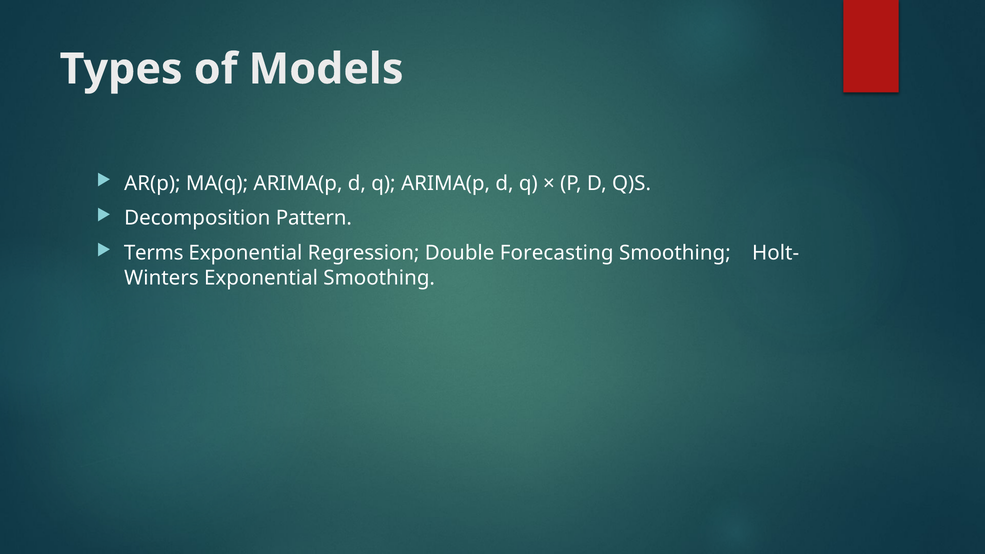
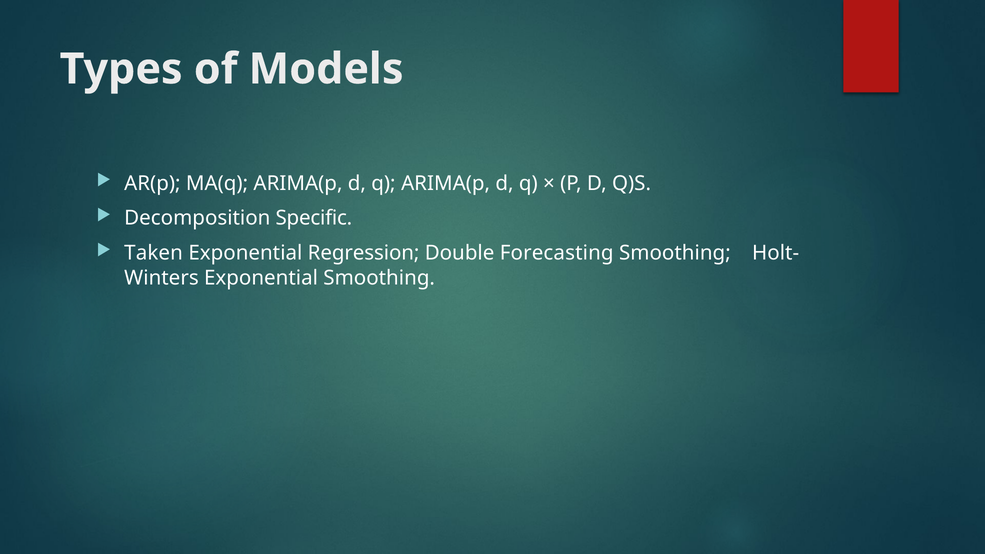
Pattern: Pattern -> Specific (314, 218)
Terms: Terms -> Taken (154, 253)
